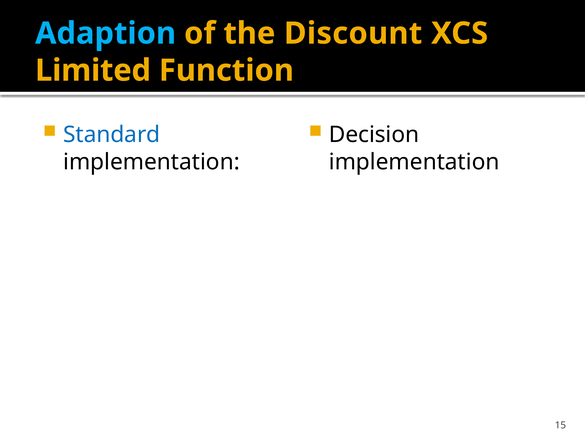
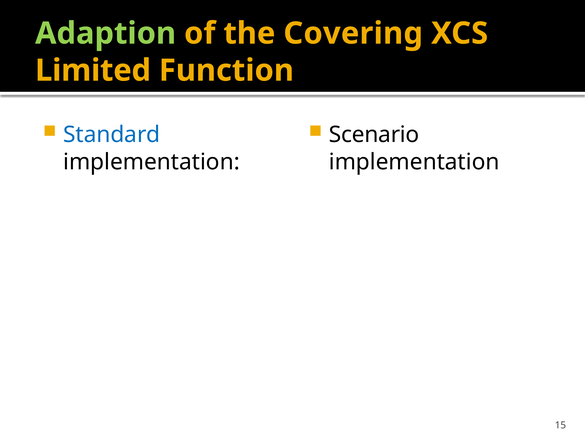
Adaption colour: light blue -> light green (106, 33)
Discount: Discount -> Covering (353, 33)
Decision: Decision -> Scenario (374, 135)
